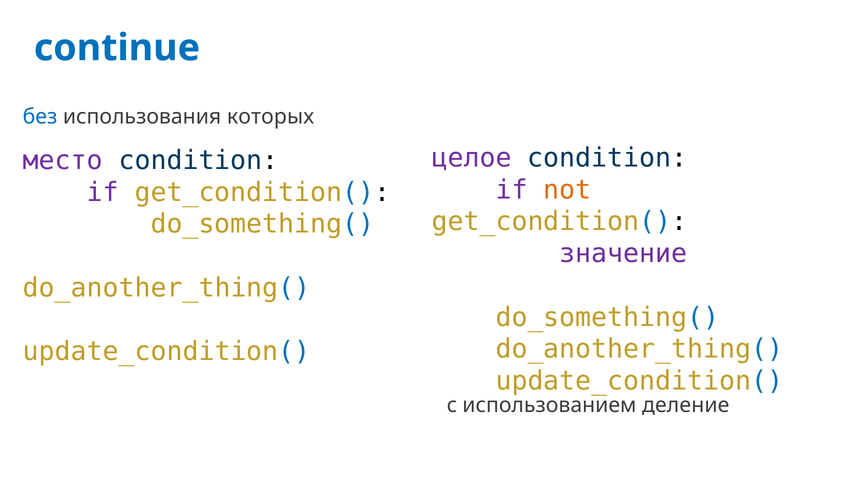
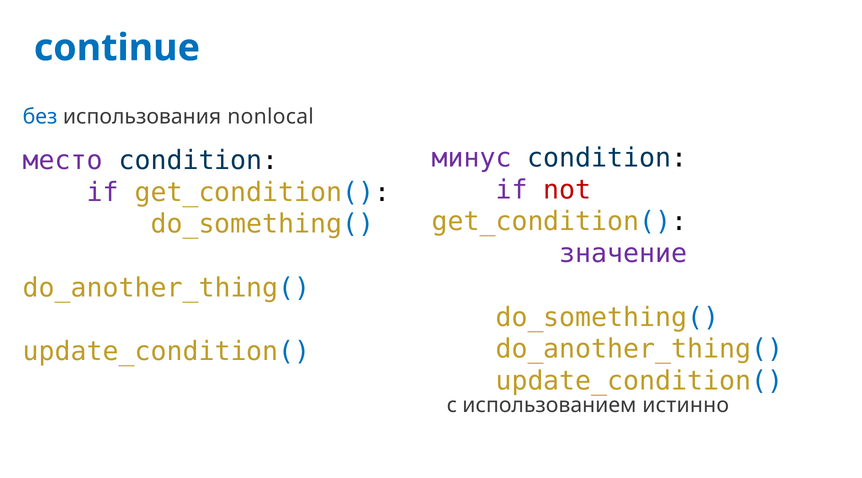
которых: которых -> nonlocal (271, 117)
целое: целое -> минус (472, 158)
not colour: orange -> red (567, 190)
деление: деление -> истинно (686, 405)
